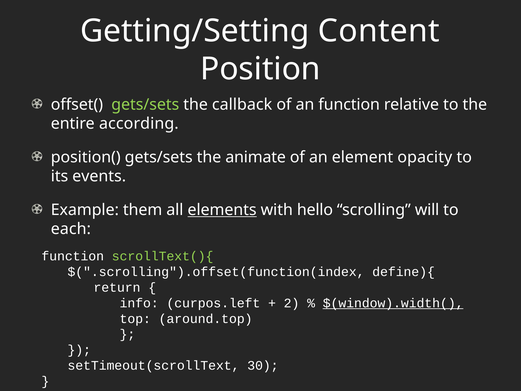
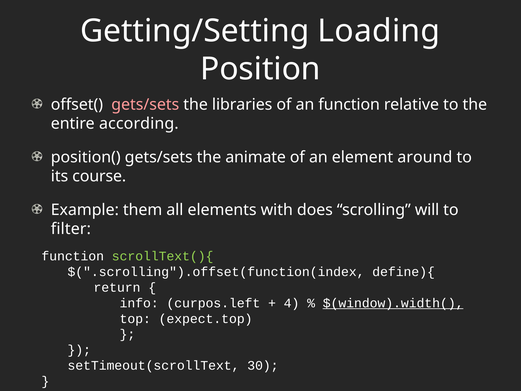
Content: Content -> Loading (379, 31)
gets/sets colour: light green -> pink (145, 104)
callback: callback -> libraries (242, 104)
opacity: opacity -> around (425, 157)
events: events -> course (99, 176)
elements underline: present -> none (222, 210)
hello: hello -> does (315, 210)
each: each -> filter (71, 229)
2: 2 -> 4 (292, 303)
around.top: around.top -> expect.top (206, 318)
